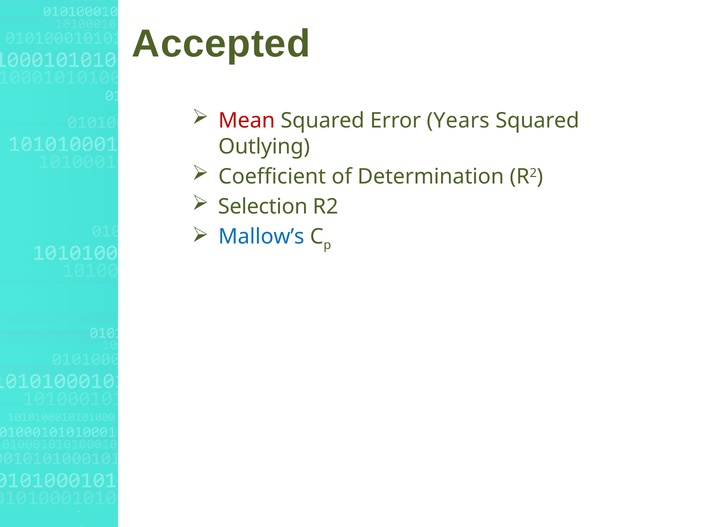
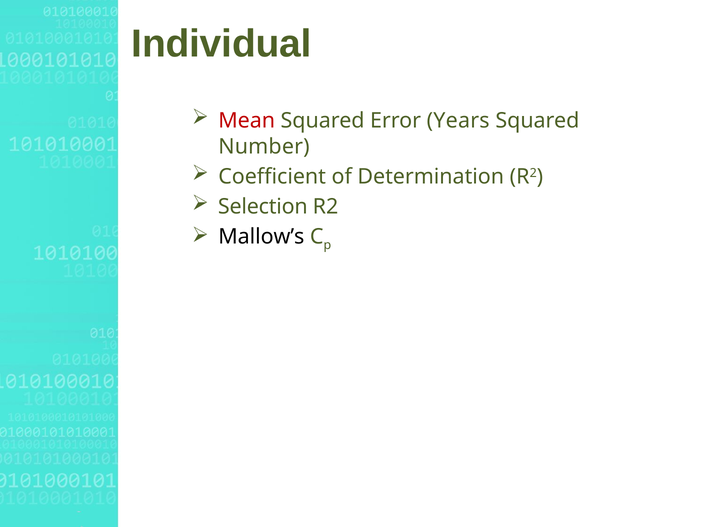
Accepted: Accepted -> Individual (221, 44)
Outlying: Outlying -> Number (264, 147)
Mallow’s colour: blue -> black (261, 237)
